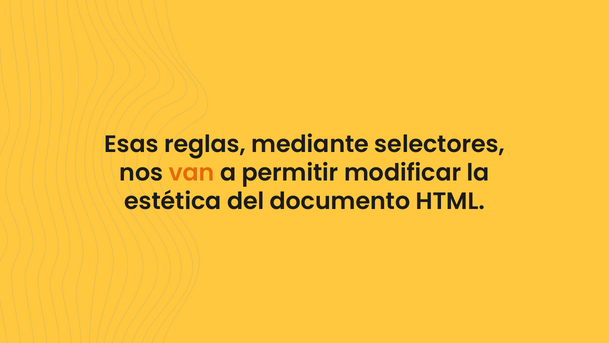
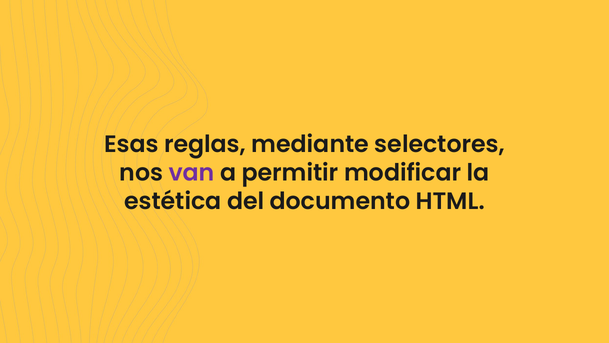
van colour: orange -> purple (192, 173)
